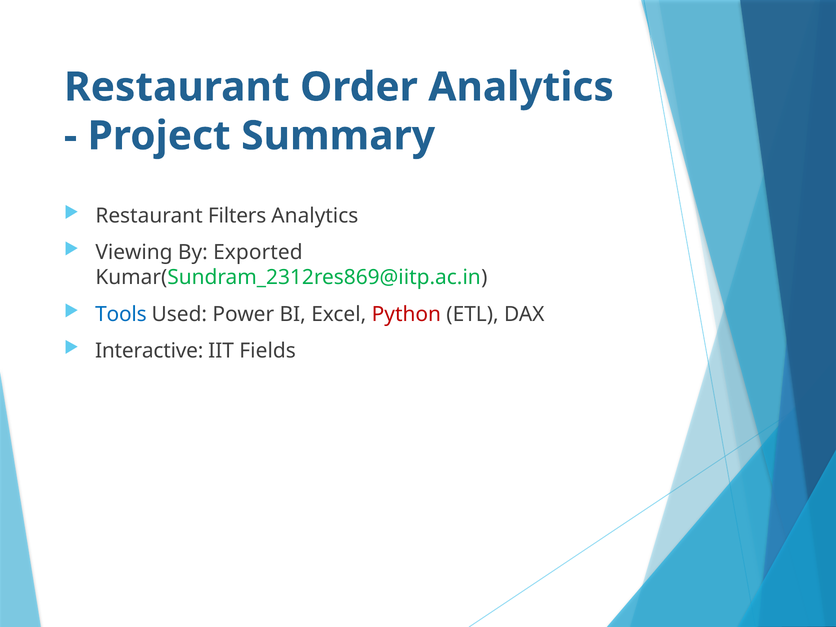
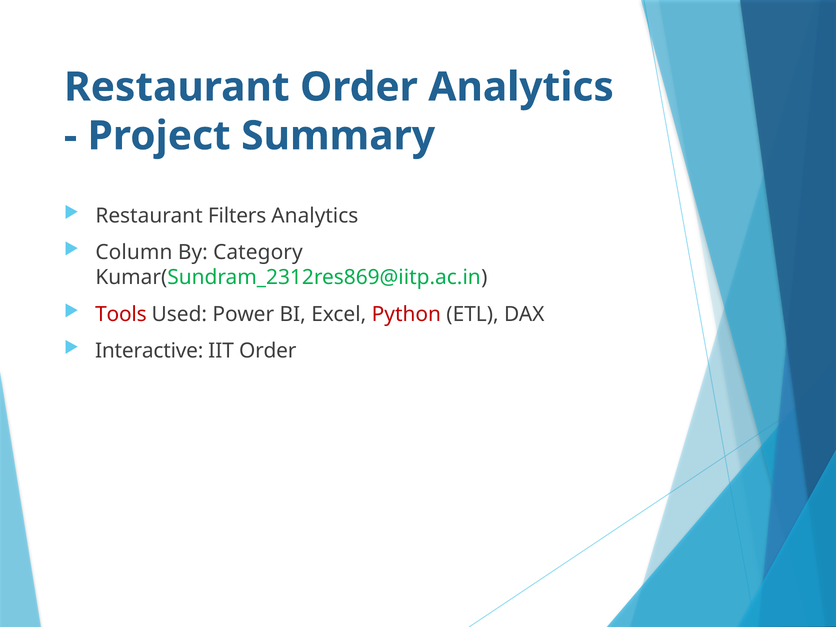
Viewing: Viewing -> Column (134, 252)
Exported: Exported -> Category (258, 252)
Tools colour: blue -> red (121, 314)
IIT Fields: Fields -> Order (268, 351)
